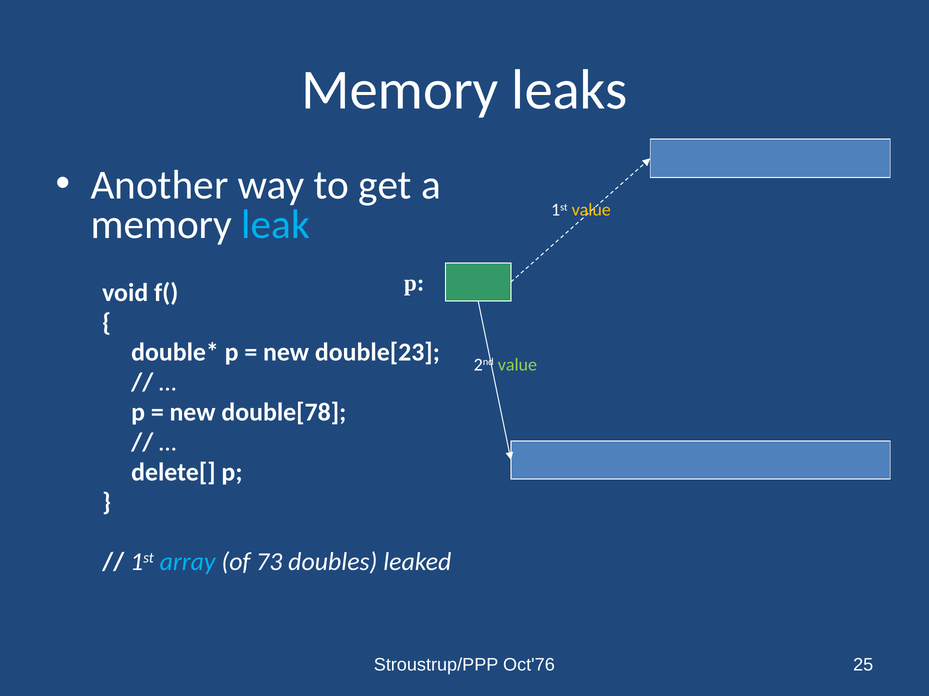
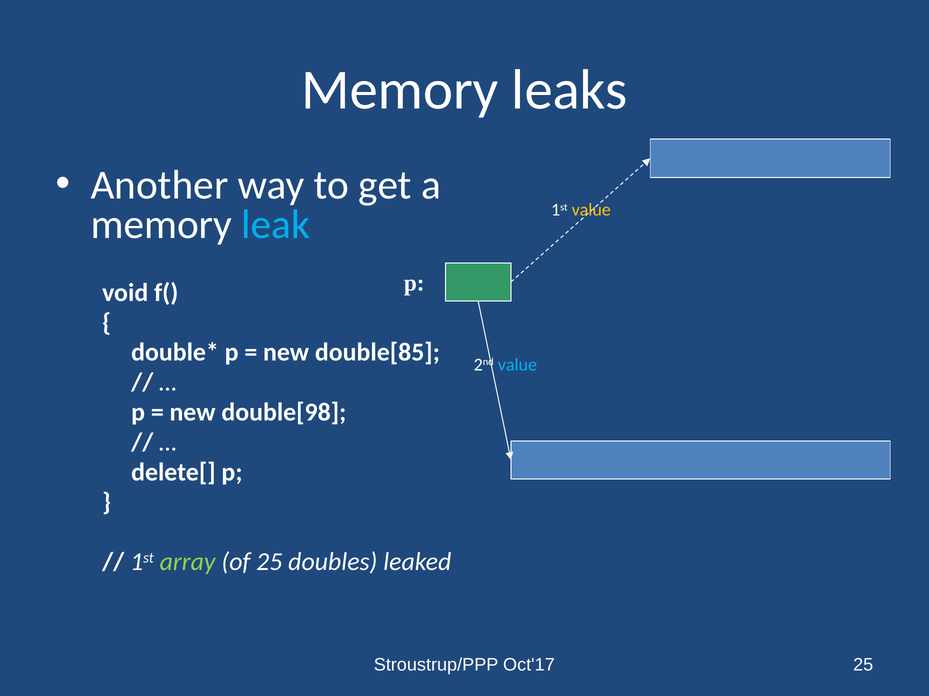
double[23: double[23 -> double[85 (377, 353)
value colour: light green -> light blue (517, 365)
double[78: double[78 -> double[98 (284, 413)
array colour: light blue -> light green (188, 562)
of 73: 73 -> 25 (269, 562)
Oct'76: Oct'76 -> Oct'17 (529, 666)
